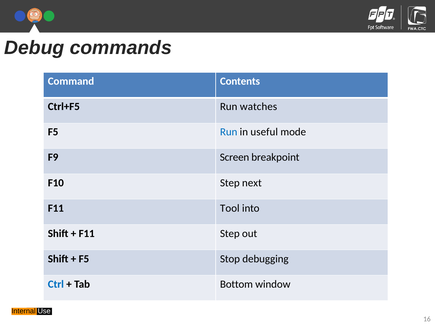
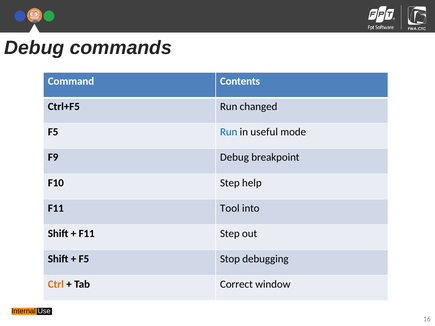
watches: watches -> changed (259, 107)
F9 Screen: Screen -> Debug (234, 158)
next: next -> help (252, 183)
Ctrl colour: blue -> orange (56, 284)
Bottom: Bottom -> Correct (236, 284)
